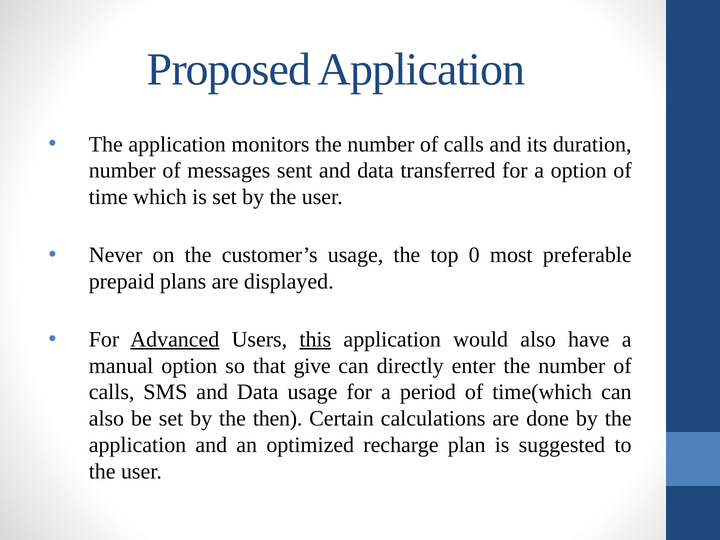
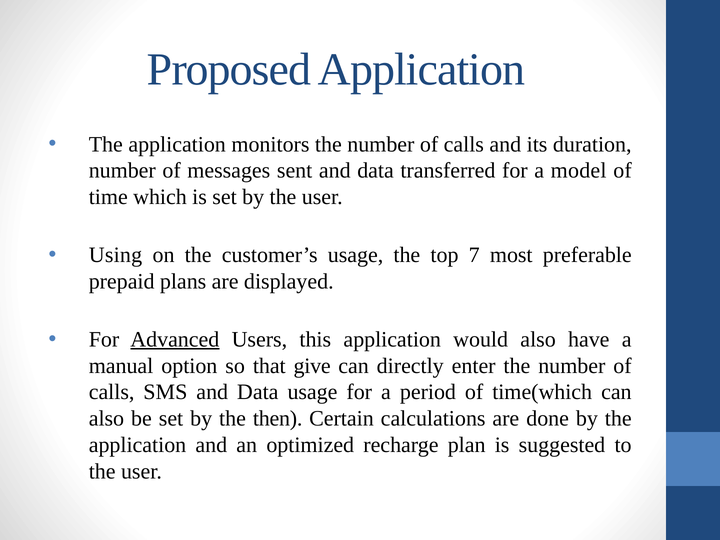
a option: option -> model (579, 171)
Never: Never -> Using (115, 255)
0: 0 -> 7 (474, 255)
this underline: present -> none (315, 339)
